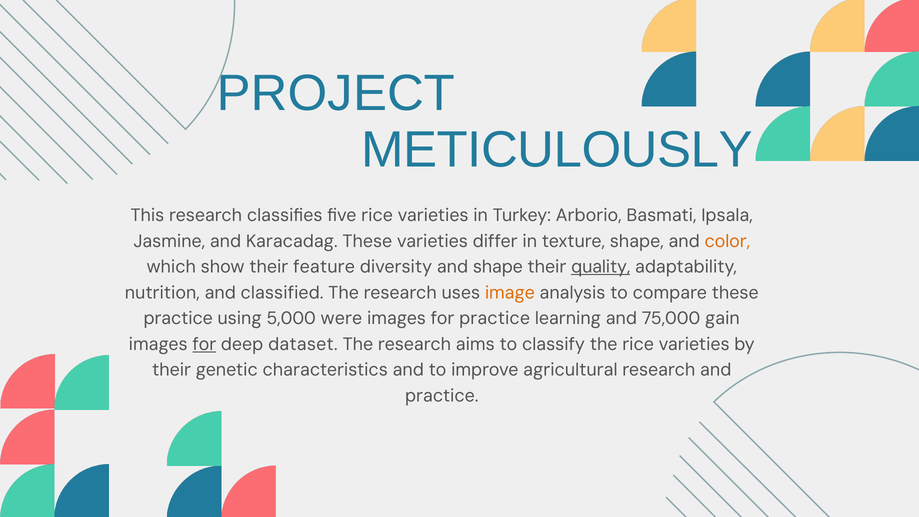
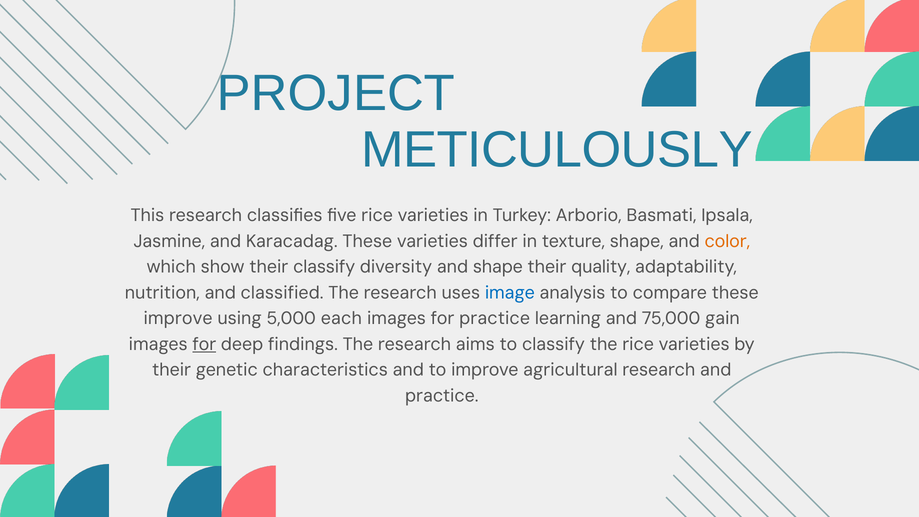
their feature: feature -> classify (324, 267)
quality underline: present -> none (601, 267)
image colour: orange -> blue (510, 293)
practice: practice -> improve (178, 318)
were: were -> each (341, 318)
dataset: dataset -> findings (303, 344)
